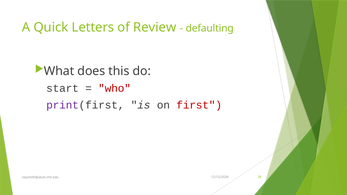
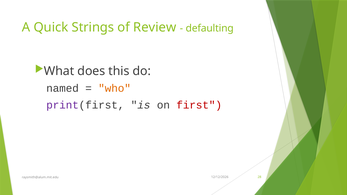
Letters: Letters -> Strings (93, 27)
start: start -> named (63, 88)
who colour: red -> orange (115, 88)
